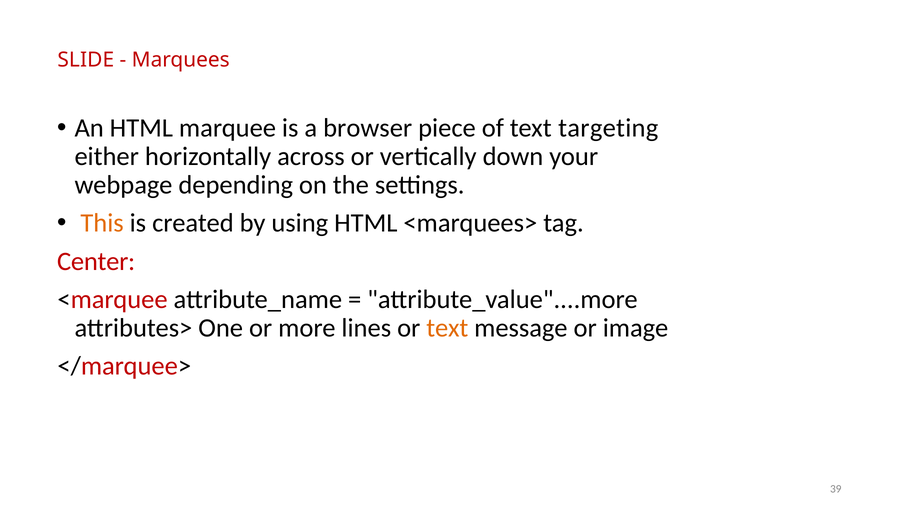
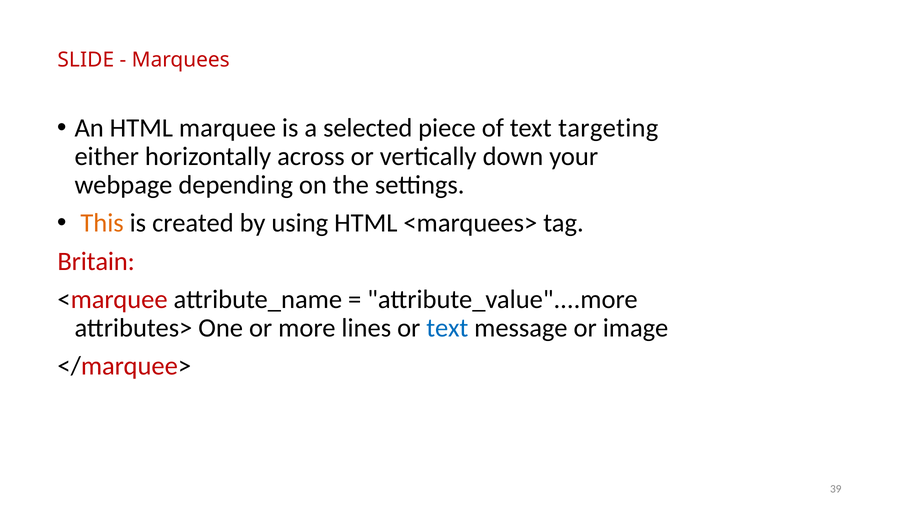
browser: browser -> selected (368, 128)
Center: Center -> Britain (96, 261)
text colour: orange -> blue (447, 328)
